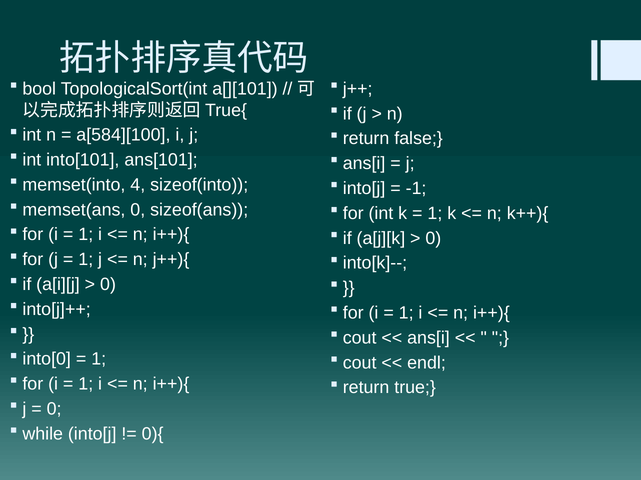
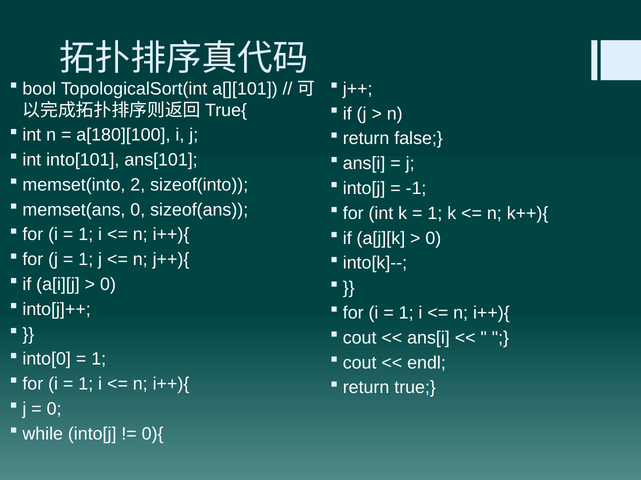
a[584][100: a[584][100 -> a[180][100 (123, 135)
4: 4 -> 2 (138, 185)
